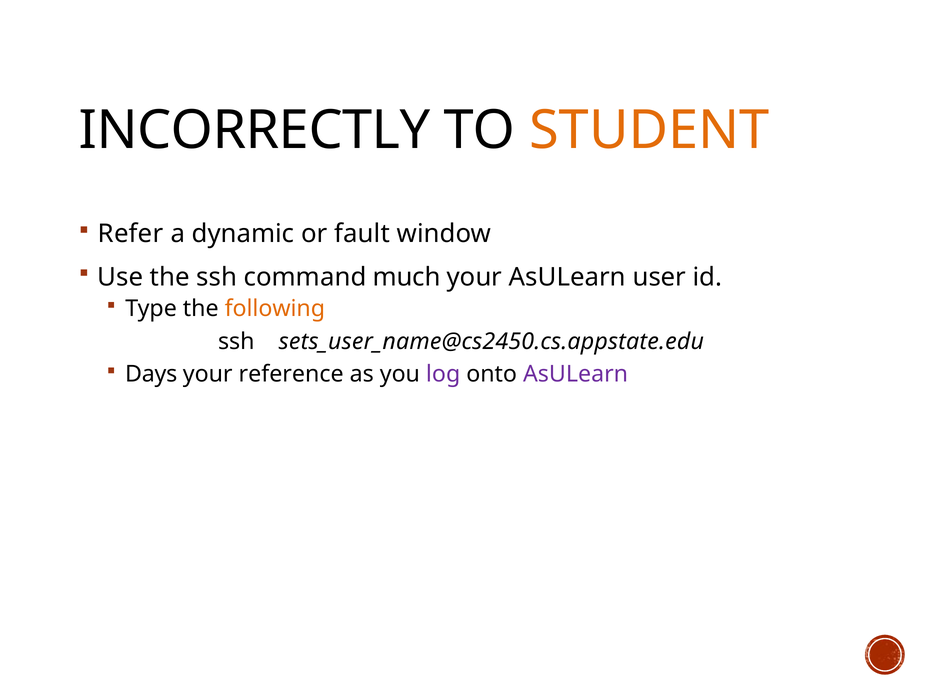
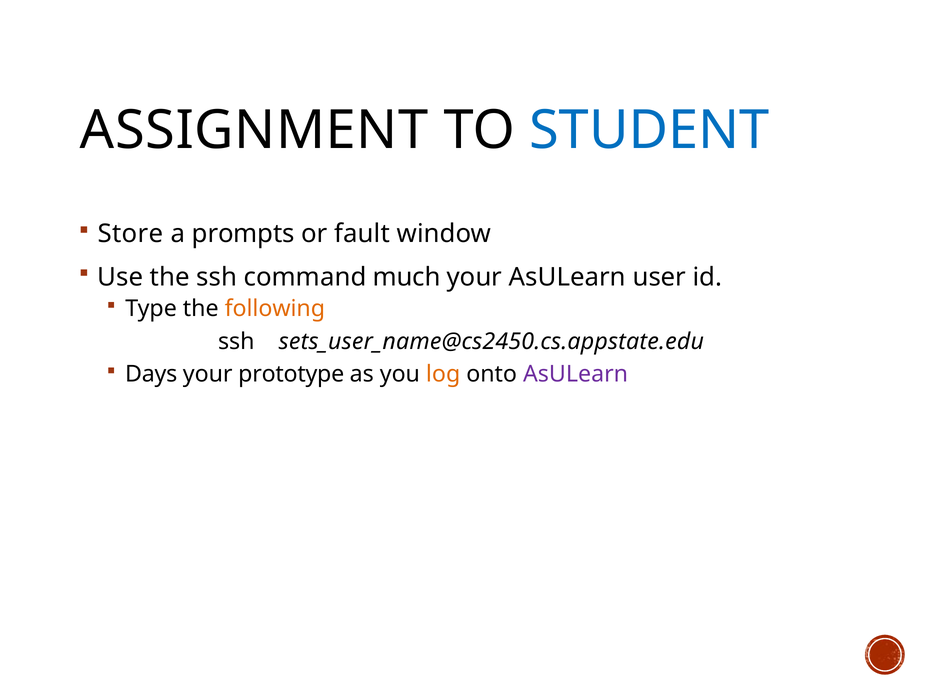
INCORRECTLY: INCORRECTLY -> ASSIGNMENT (254, 130)
STUDENT colour: orange -> blue (649, 130)
Refer: Refer -> Store (131, 234)
dynamic: dynamic -> prompts (243, 234)
reference: reference -> prototype (291, 374)
log colour: purple -> orange (443, 374)
